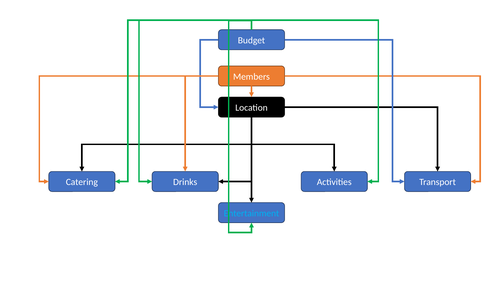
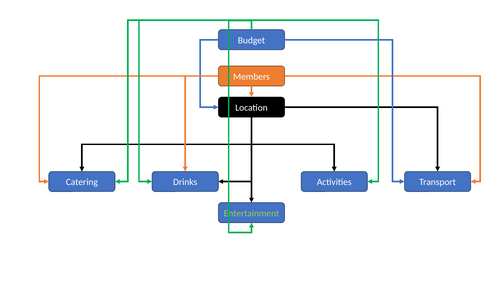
Entertainment colour: light blue -> light green (251, 213)
